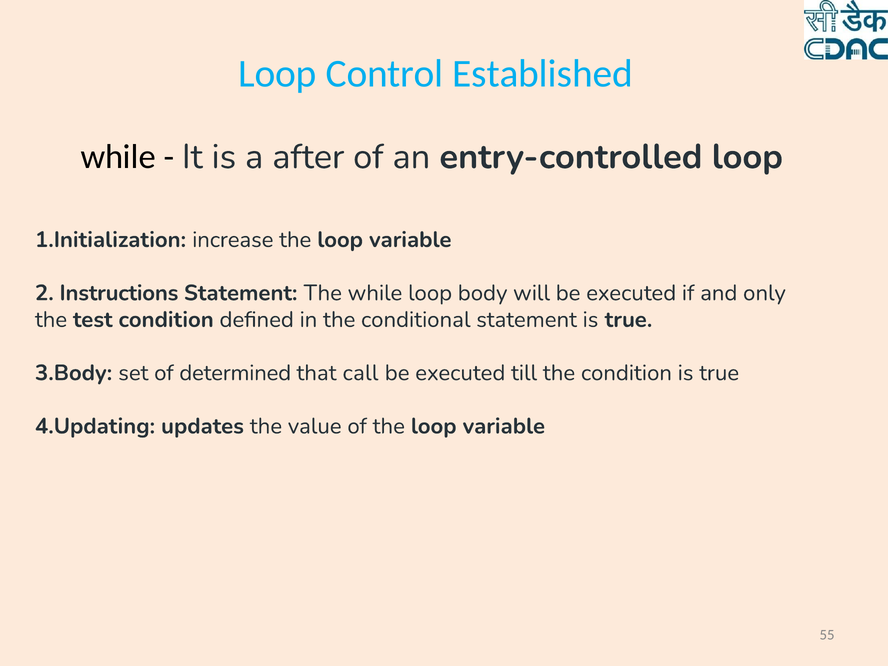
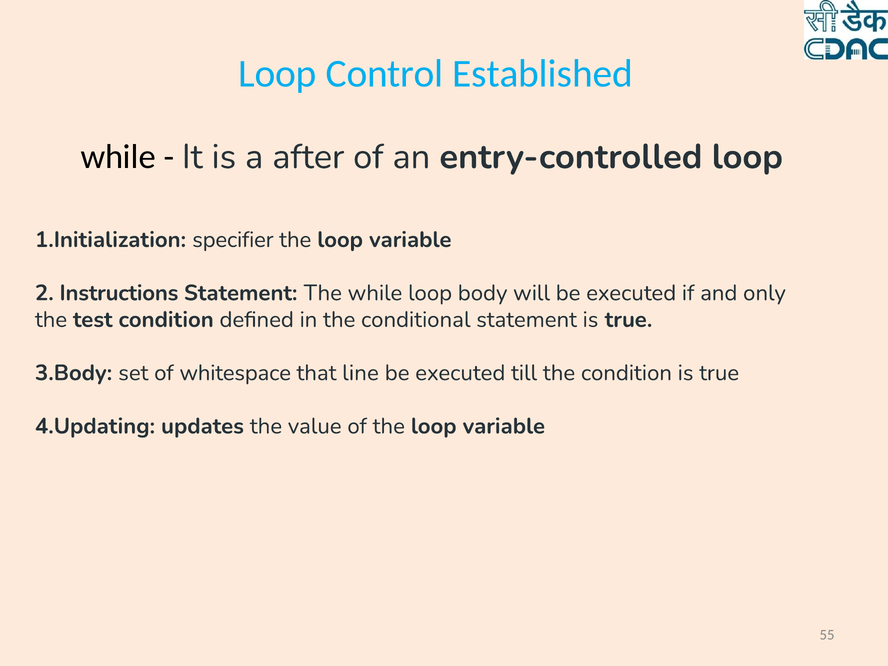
increase: increase -> specifier (233, 240)
determined: determined -> whitespace (235, 373)
call: call -> line (361, 373)
